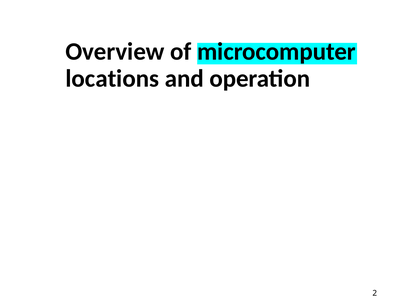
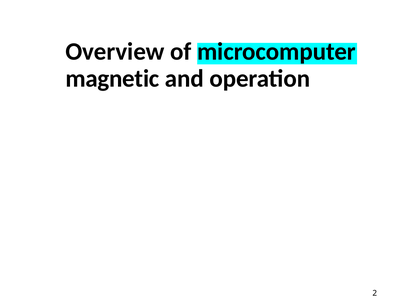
locations: locations -> magnetic (112, 79)
